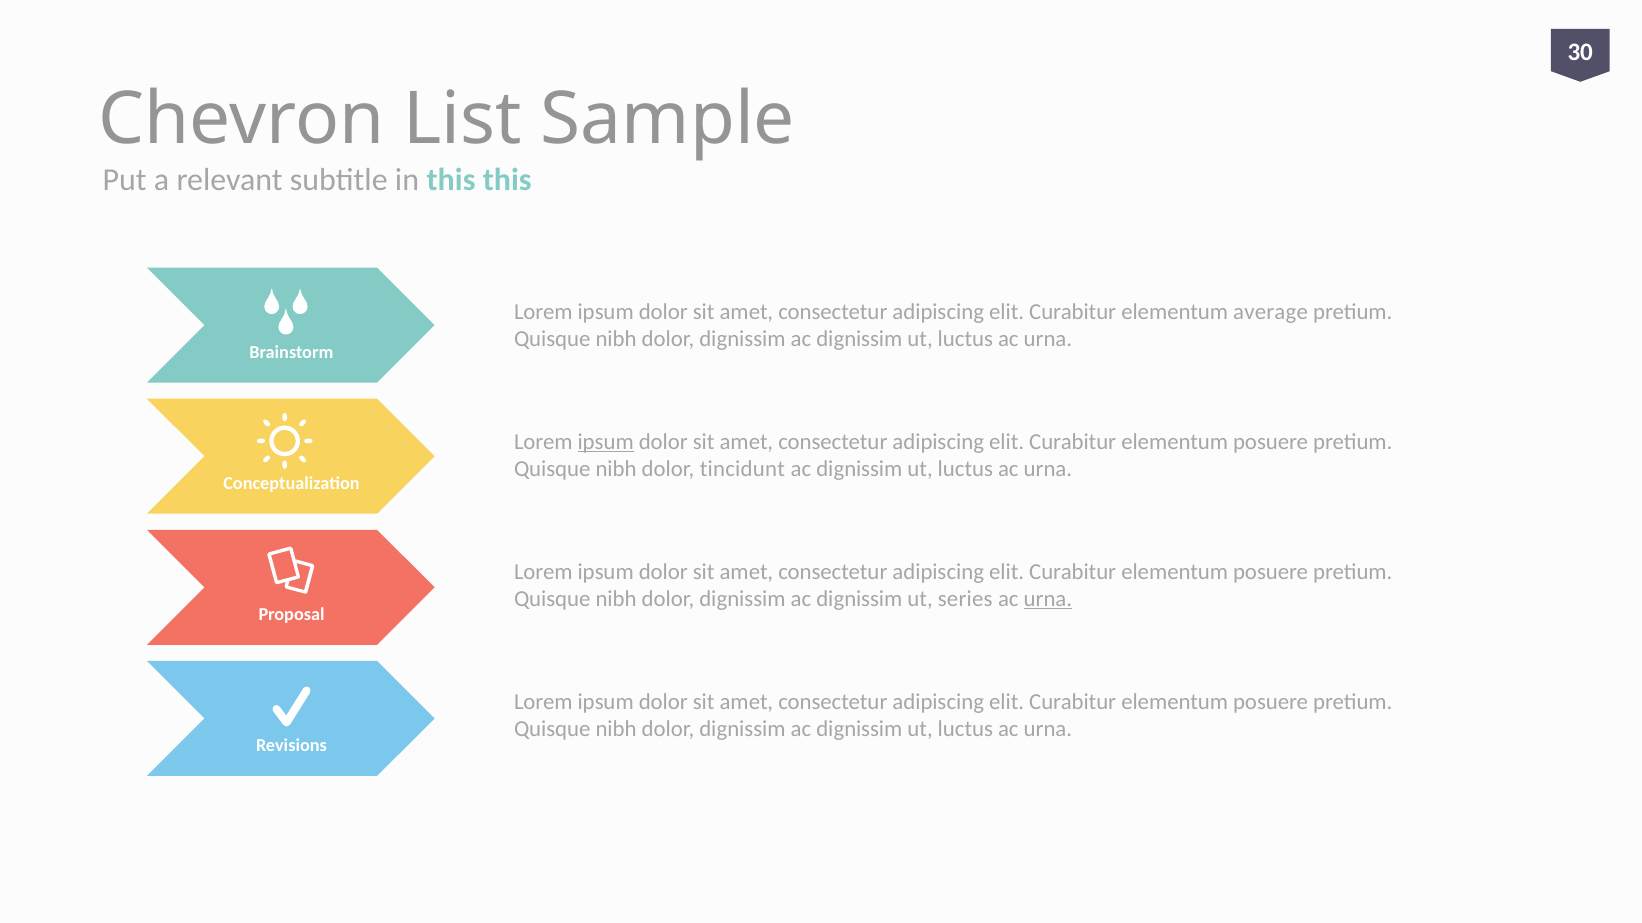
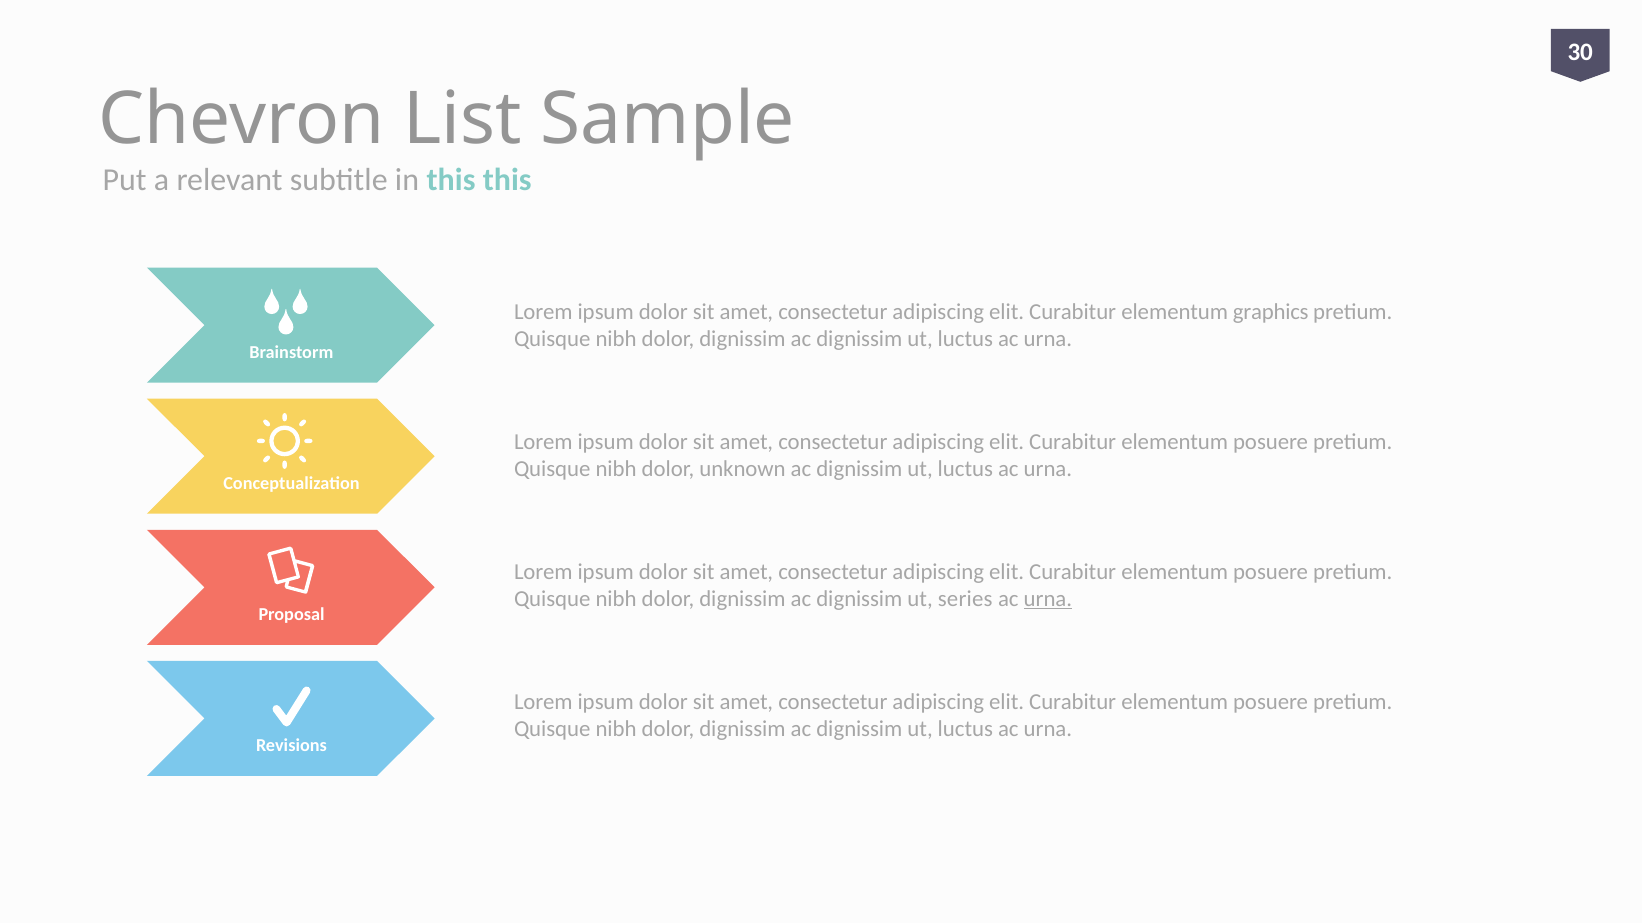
average: average -> graphics (1271, 312)
ipsum underline: present -> none (606, 442)
tincidunt: tincidunt -> unknown (743, 469)
